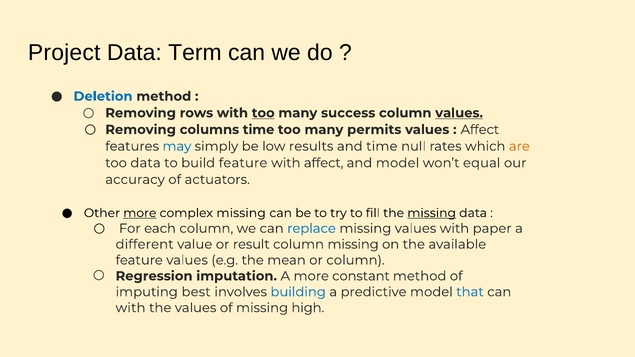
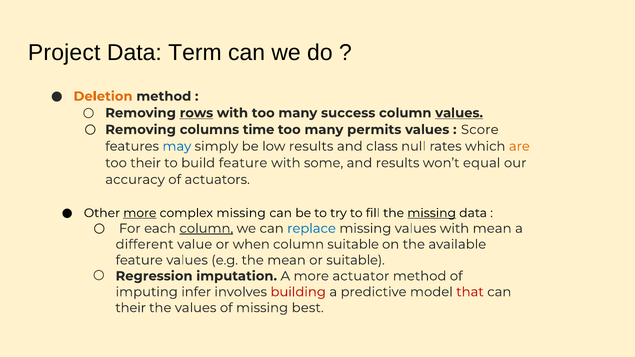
Deletion colour: blue -> orange (103, 96)
rows underline: none -> present (196, 113)
too underline: present -> none (263, 113)
Affect: Affect -> Score (480, 130)
and time: time -> class (382, 146)
too data: data -> their (146, 163)
with affect: affect -> some (324, 163)
and model: model -> results (398, 163)
column underline: none -> present (206, 229)
with paper: paper -> mean (492, 229)
result: result -> when (251, 244)
column missing: missing -> suitable (353, 244)
or column: column -> suitable (356, 260)
constant: constant -> actuator (361, 276)
best: best -> infer (196, 292)
building colour: blue -> red (298, 292)
that colour: blue -> red (470, 292)
with: with -> their (131, 308)
high: high -> best (308, 308)
